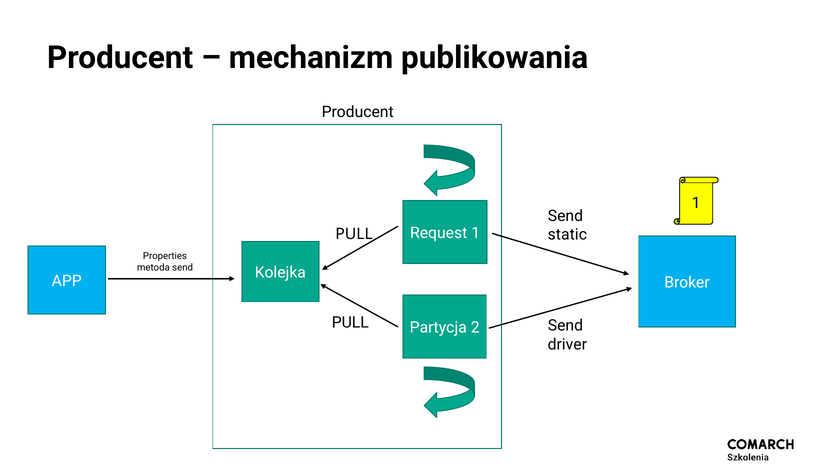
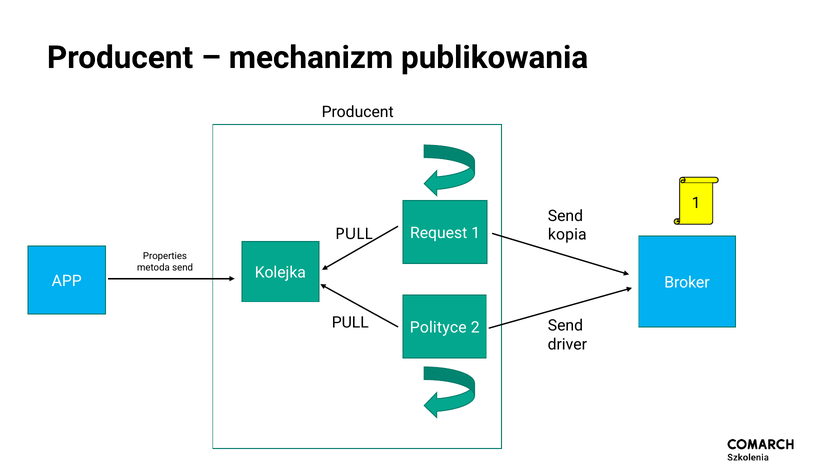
static: static -> kopia (567, 235)
Partycja: Partycja -> Polityce (438, 328)
